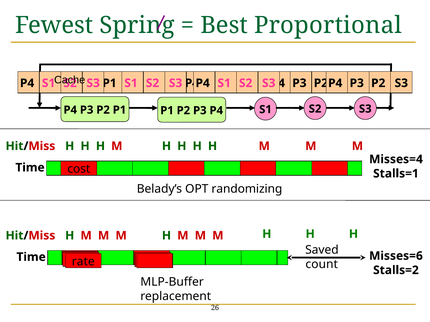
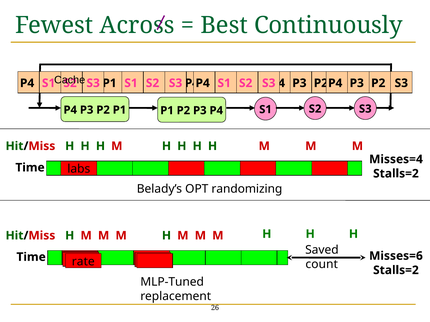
Spring: Spring -> Across (137, 25)
Proportional: Proportional -> Continuously (328, 25)
cost: cost -> labs (79, 169)
Stalls=1: Stalls=1 -> Stalls=2 (396, 174)
MLP-Buffer: MLP-Buffer -> MLP-Tuned (172, 282)
